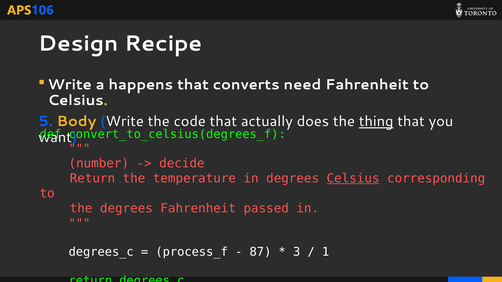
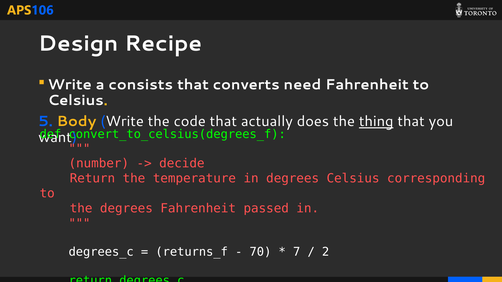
happens: happens -> consists (141, 85)
Celsius underline: present -> none (353, 179)
process_f: process_f -> returns_f (192, 252)
87: 87 -> 70 (260, 252)
3: 3 -> 7 (297, 252)
1: 1 -> 2 (326, 252)
